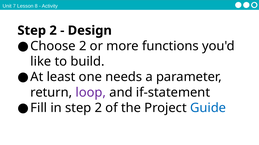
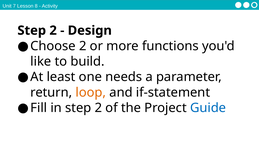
loop colour: purple -> orange (91, 93)
